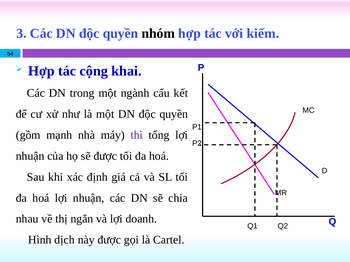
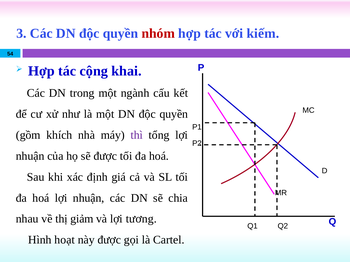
nhóm colour: black -> red (158, 33)
mạnh: mạnh -> khích (59, 135)
ngắn: ngắn -> giảm (82, 219)
doanh: doanh -> tương (141, 219)
dịch: dịch -> hoạt (65, 240)
